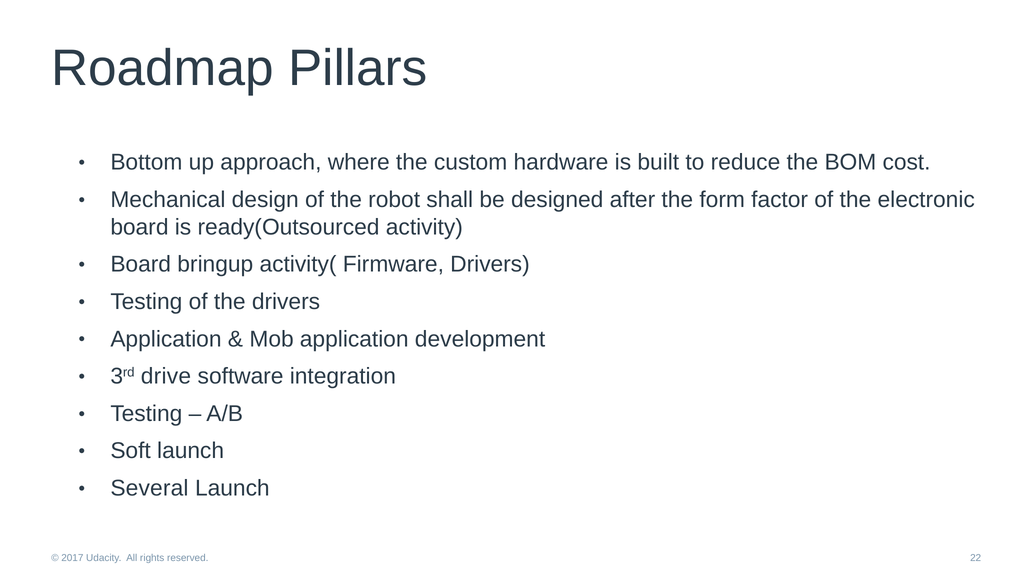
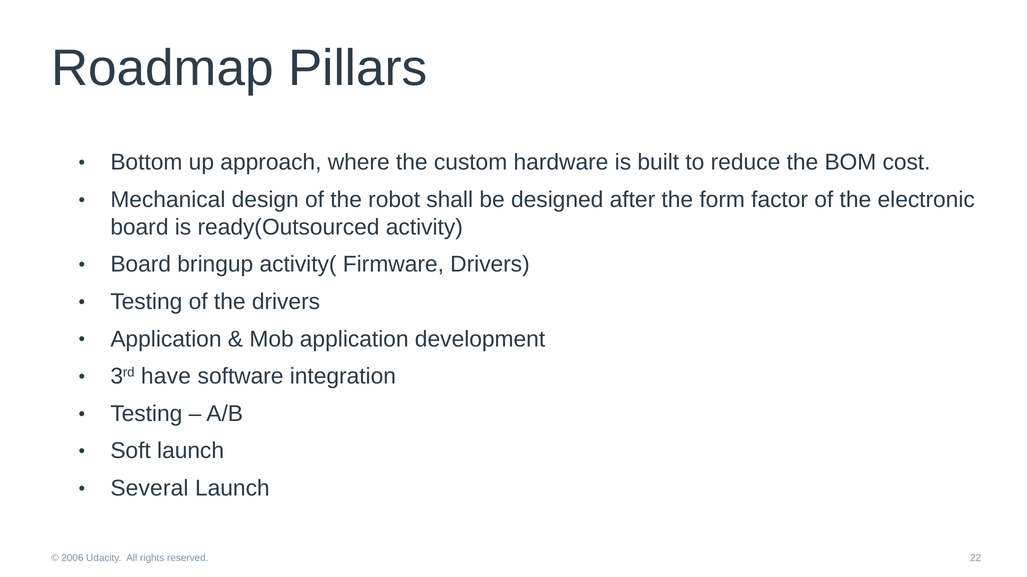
drive: drive -> have (166, 377)
2017: 2017 -> 2006 (72, 559)
